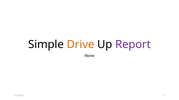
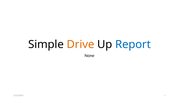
Report colour: purple -> blue (133, 45)
